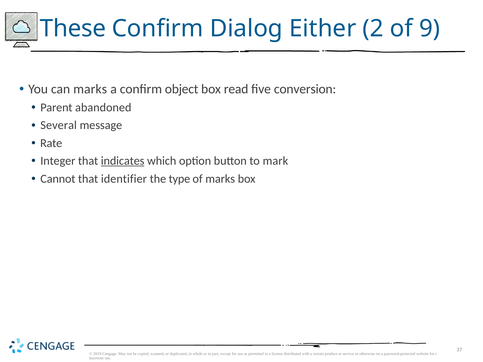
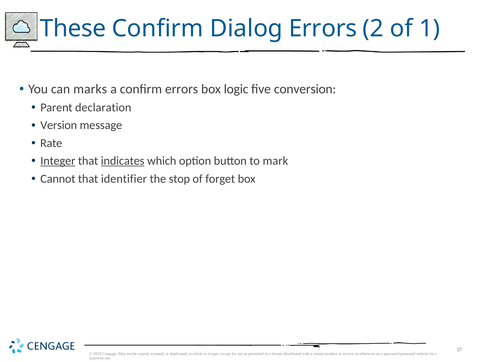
Dialog Either: Either -> Errors (323, 29)
9: 9 -> 1 (430, 29)
confirm object: object -> errors (182, 89)
read: read -> logic (236, 89)
abandoned: abandoned -> declaration (103, 108)
Several: Several -> Version (59, 125)
Integer underline: none -> present (58, 161)
type: type -> stop (179, 179)
of marks: marks -> forget (220, 179)
